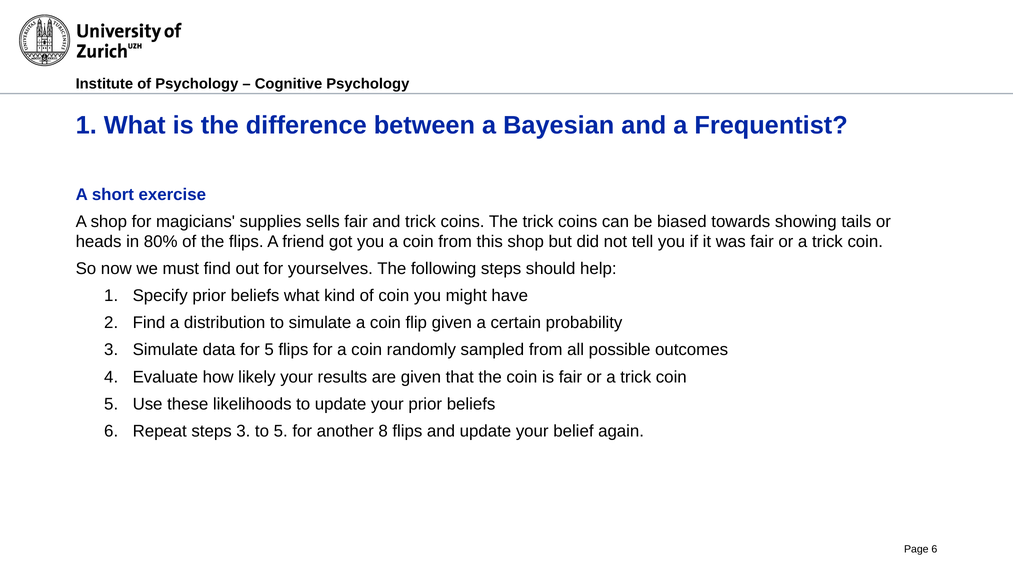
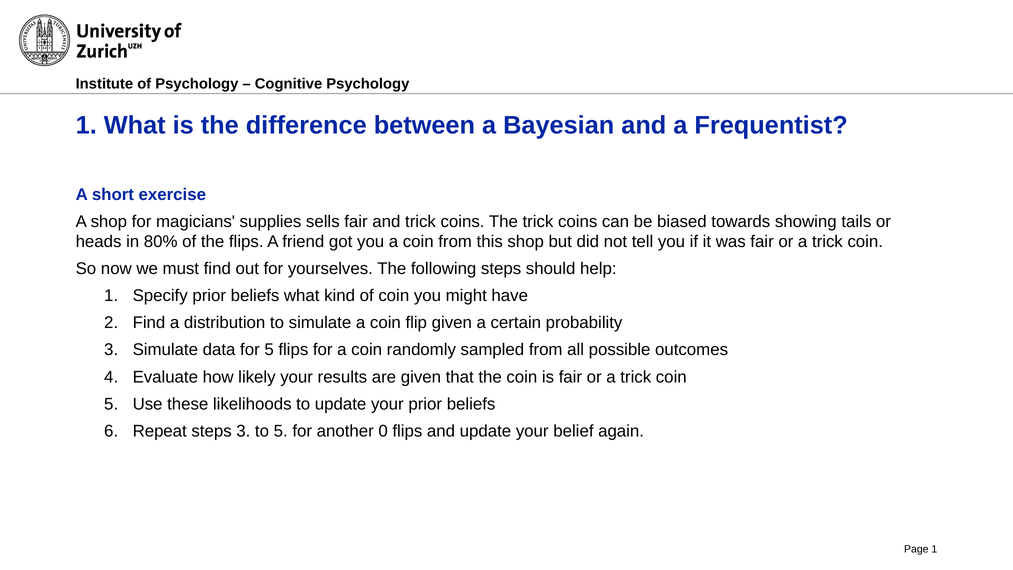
8: 8 -> 0 (383, 431)
Page 6: 6 -> 1 (934, 549)
